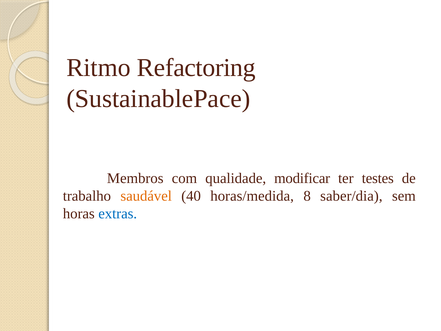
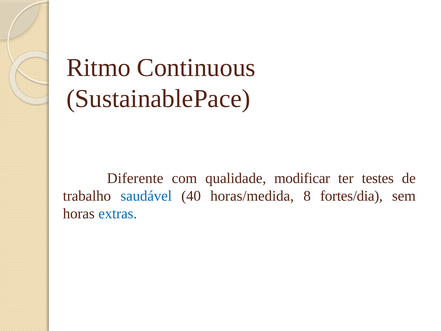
Refactoring: Refactoring -> Continuous (196, 68)
Membros: Membros -> Diferente (135, 178)
saudável colour: orange -> blue (146, 196)
saber/dia: saber/dia -> fortes/dia (351, 196)
